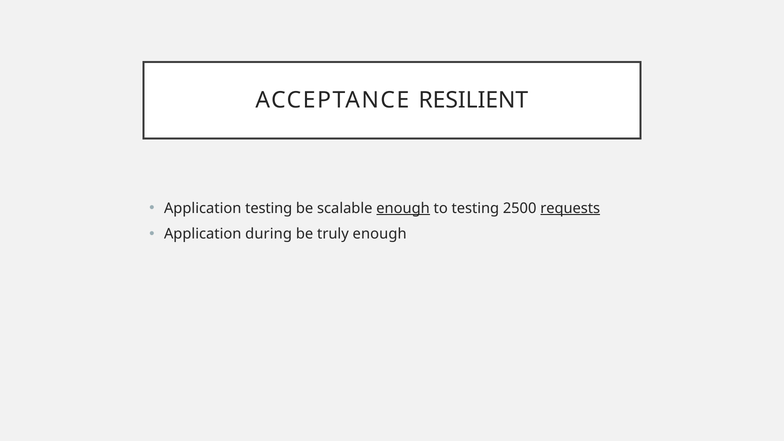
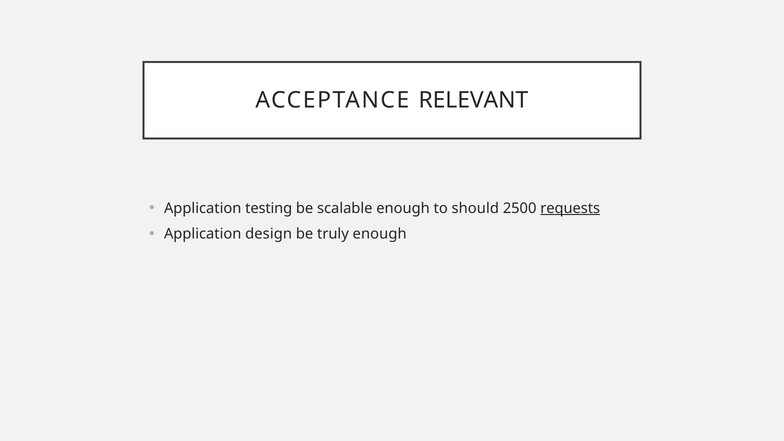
RESILIENT: RESILIENT -> RELEVANT (473, 100)
enough underline: present -> none (403, 208)
to testing: testing -> should (475, 208)
during: during -> design (269, 234)
